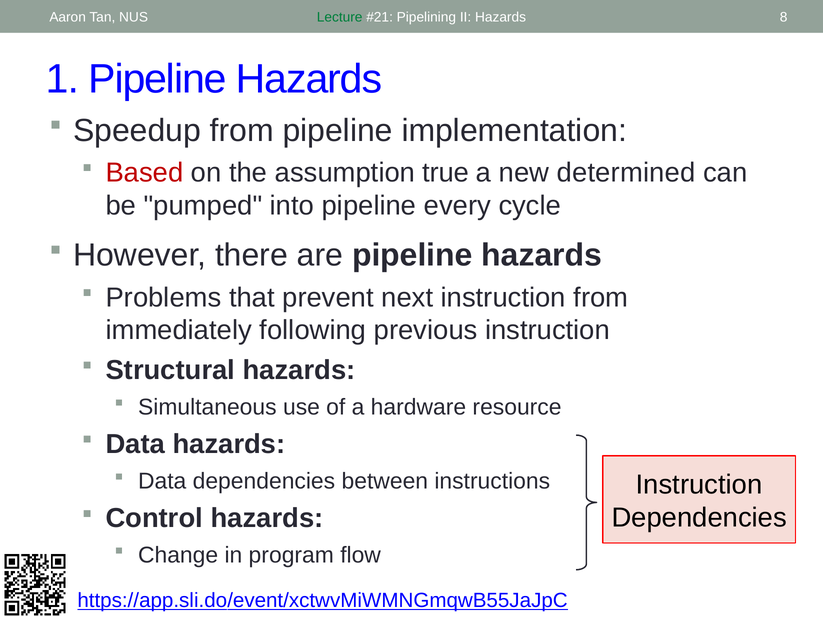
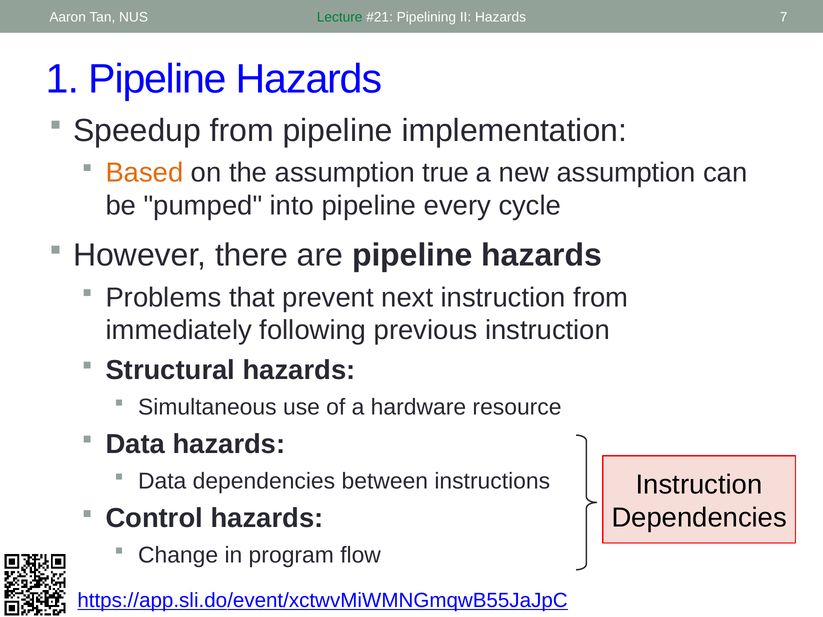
8: 8 -> 7 (784, 17)
Based colour: red -> orange (144, 173)
new determined: determined -> assumption (626, 173)
